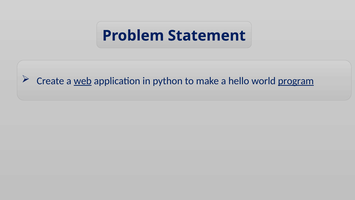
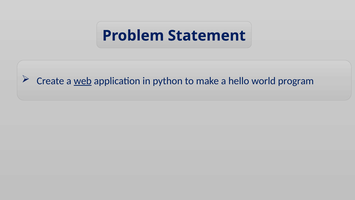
program underline: present -> none (296, 81)
